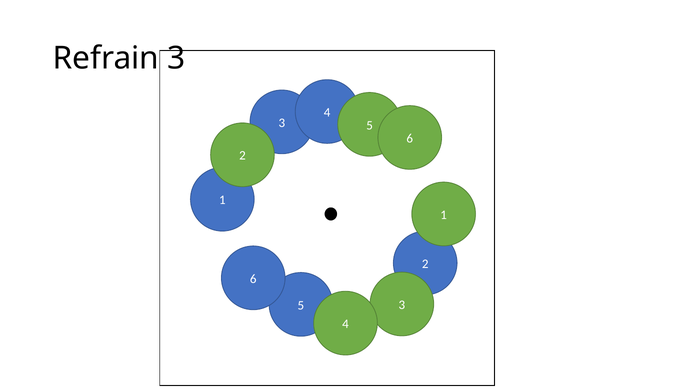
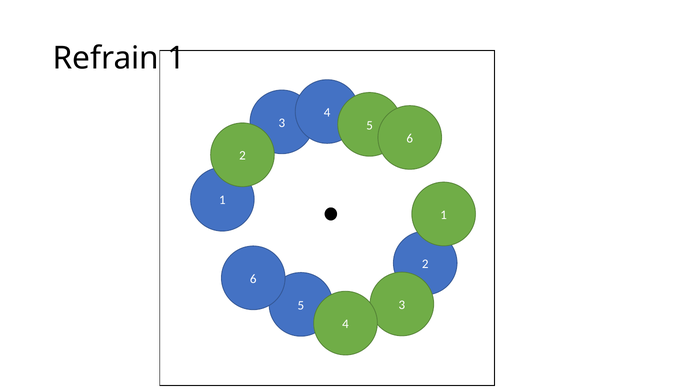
Refrain 3: 3 -> 1 (176, 58)
